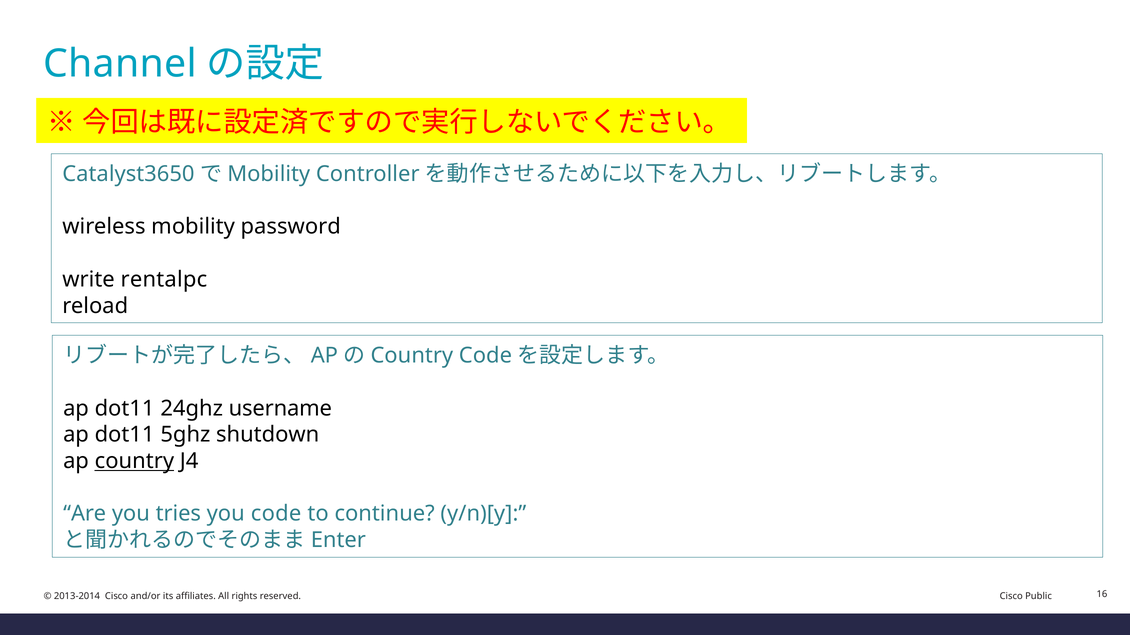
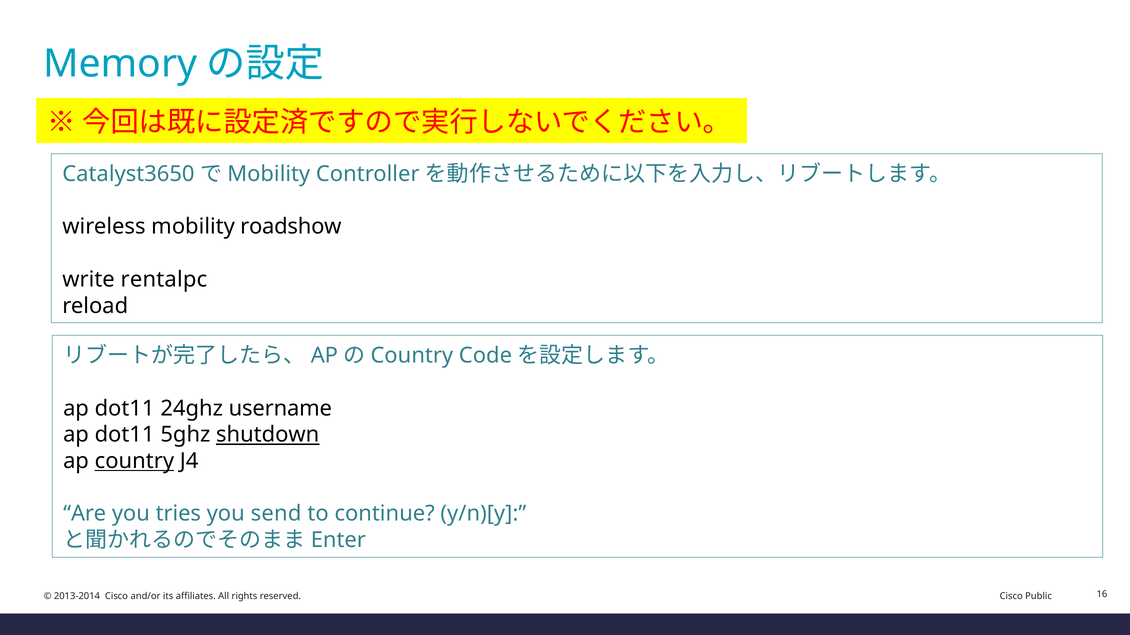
Channel: Channel -> Memory (120, 64)
password: password -> roadshow (291, 227)
shutdown underline: none -> present (268, 435)
code: code -> send (276, 514)
